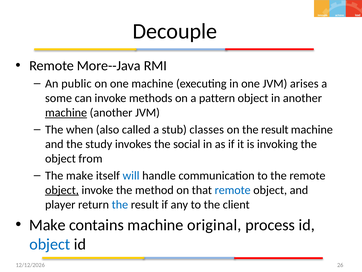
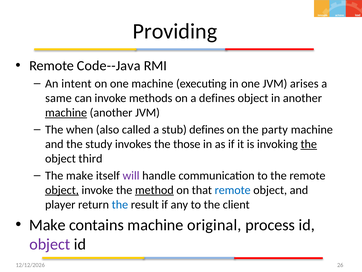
Decouple: Decouple -> Providing (175, 31)
More--Java: More--Java -> Code--Java (109, 66)
public: public -> intent (76, 84)
some: some -> same (58, 98)
a pattern: pattern -> defines (217, 98)
stub classes: classes -> defines (207, 129)
on the result: result -> party (275, 129)
social: social -> those (187, 144)
the underline: none -> present (309, 144)
from: from -> third (90, 158)
will colour: blue -> purple (131, 175)
method underline: none -> present (154, 190)
object colour: blue -> purple (50, 244)
